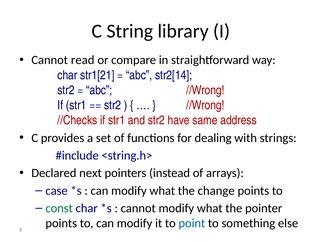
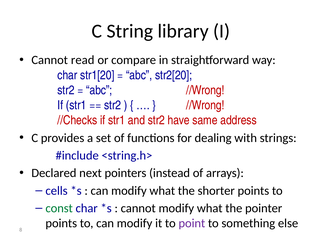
str1[21: str1[21 -> str1[20 (97, 75)
str2[14: str2[14 -> str2[20 (174, 75)
case: case -> cells (57, 190)
change: change -> shorter (216, 190)
point colour: blue -> purple (192, 223)
